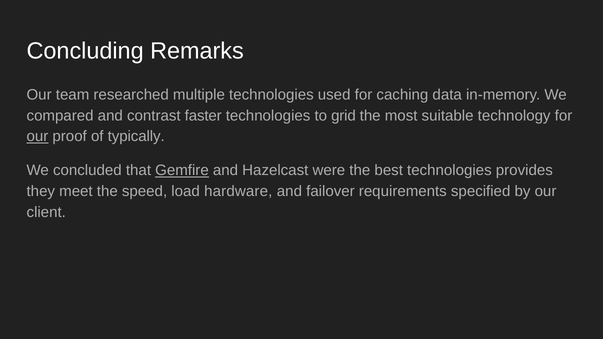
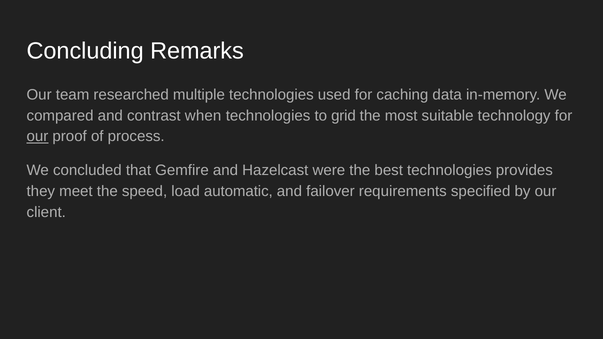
faster: faster -> when (203, 116)
typically: typically -> process (136, 136)
Gemfire underline: present -> none (182, 171)
hardware: hardware -> automatic (238, 191)
